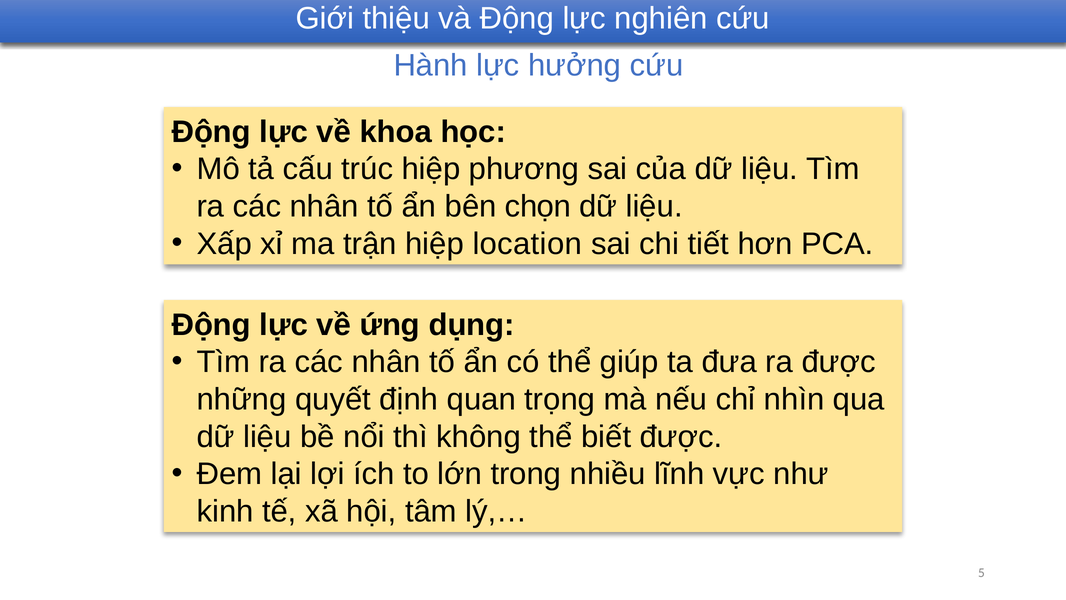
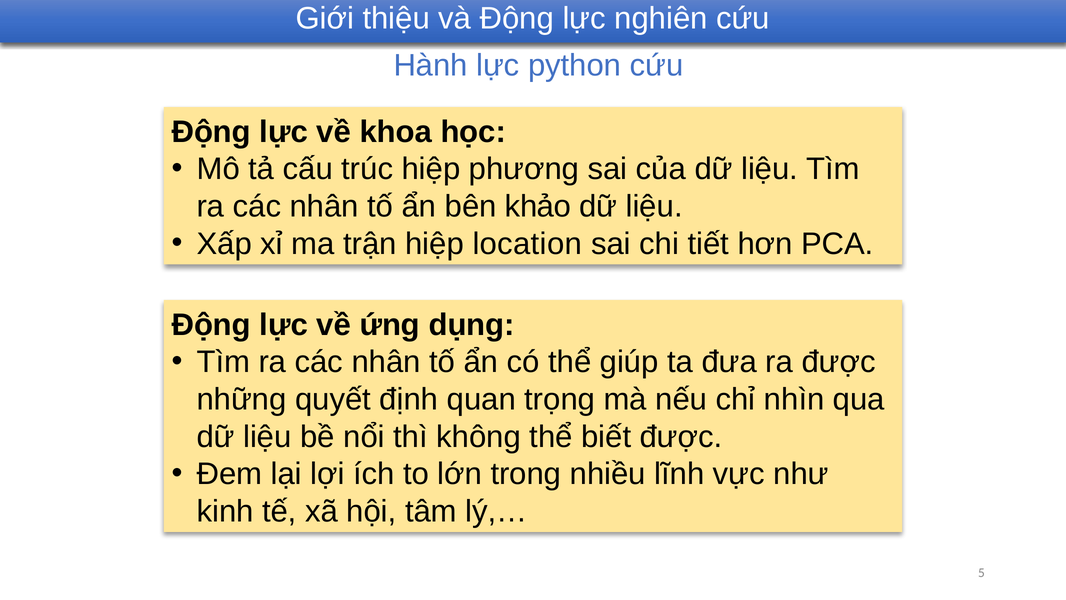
hưởng: hưởng -> python (575, 66)
chọn: chọn -> khảo (538, 206)
